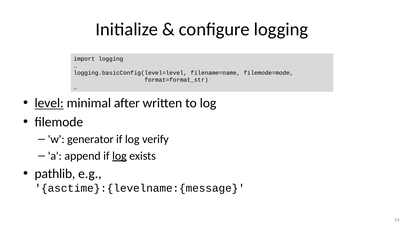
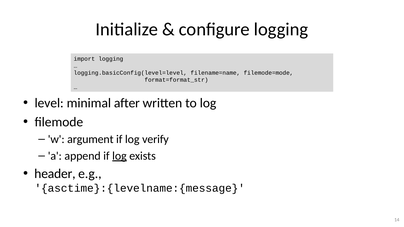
level underline: present -> none (49, 103)
generator: generator -> argument (90, 139)
pathlib: pathlib -> header (55, 174)
